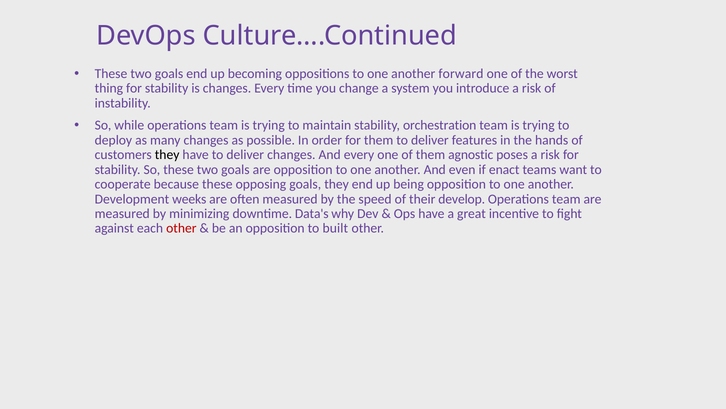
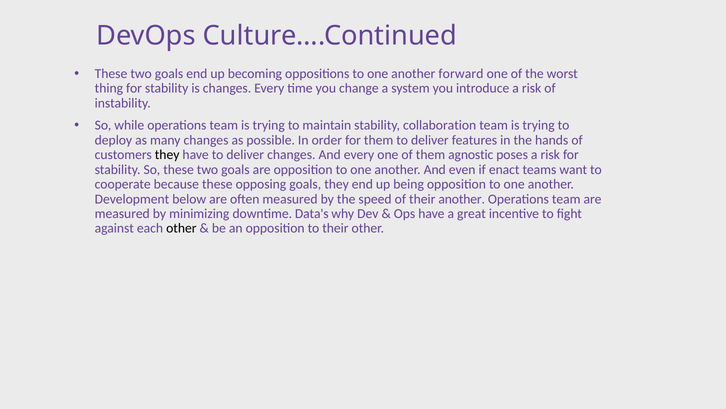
orchestration: orchestration -> collaboration (440, 125)
weeks: weeks -> below (189, 199)
their develop: develop -> another (462, 199)
other colour: red -> black (181, 228)
to built: built -> their (335, 228)
